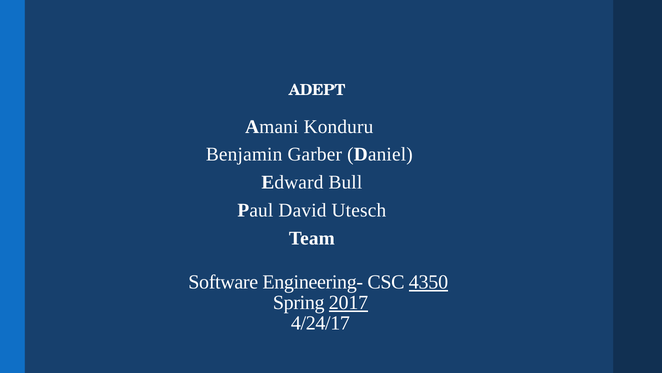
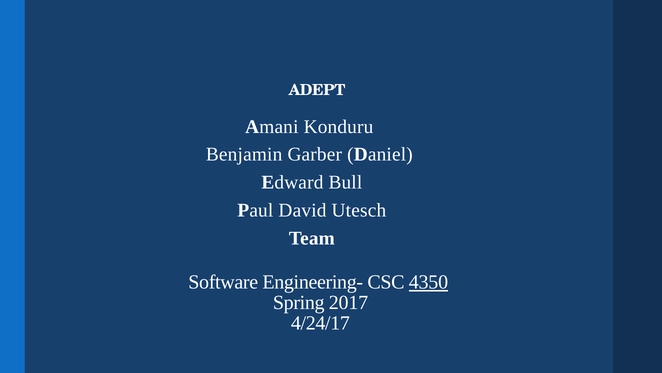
2017 underline: present -> none (348, 302)
